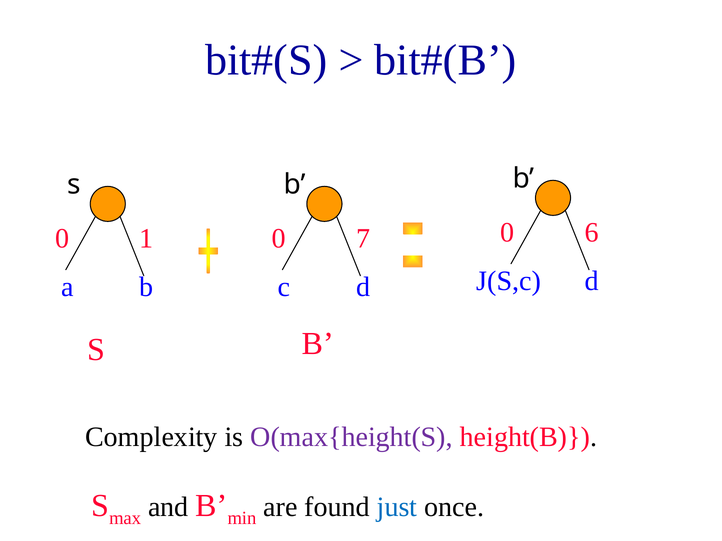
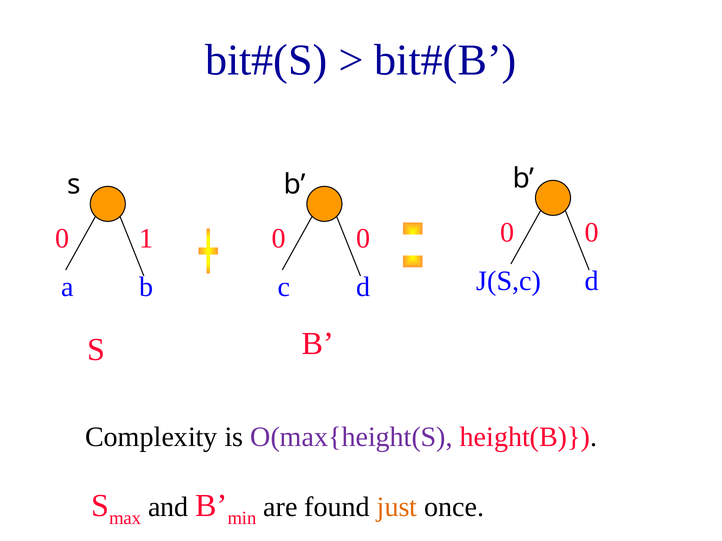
6: 6 -> 0 (592, 233)
7: 7 -> 0 (363, 239)
just colour: blue -> orange (397, 508)
